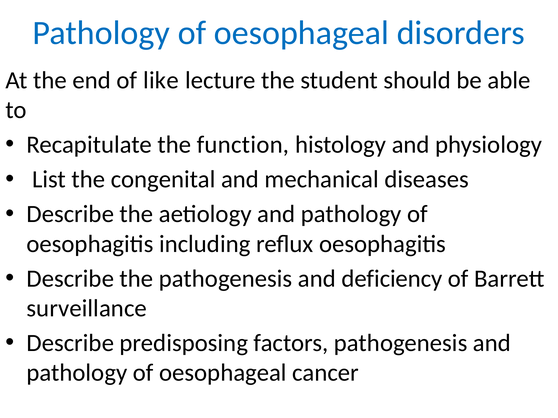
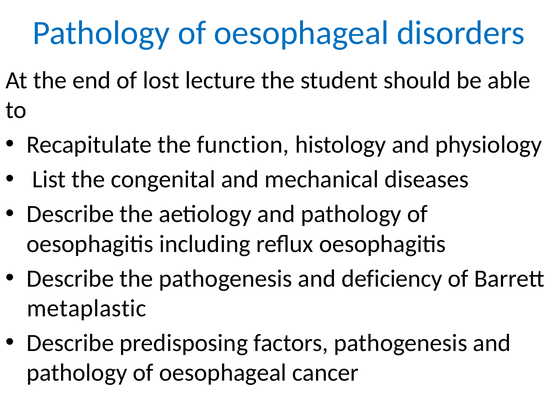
like: like -> lost (161, 80)
surveillance: surveillance -> metaplastic (87, 309)
